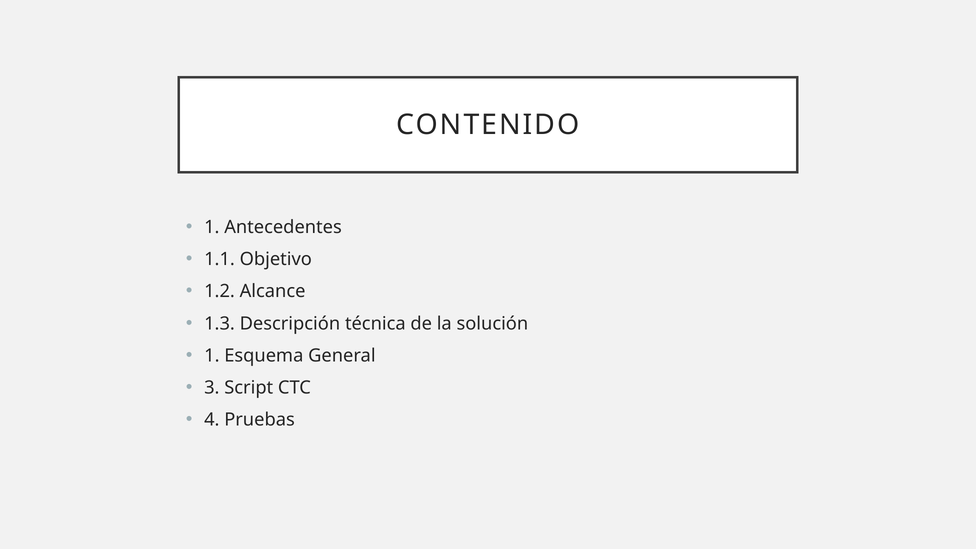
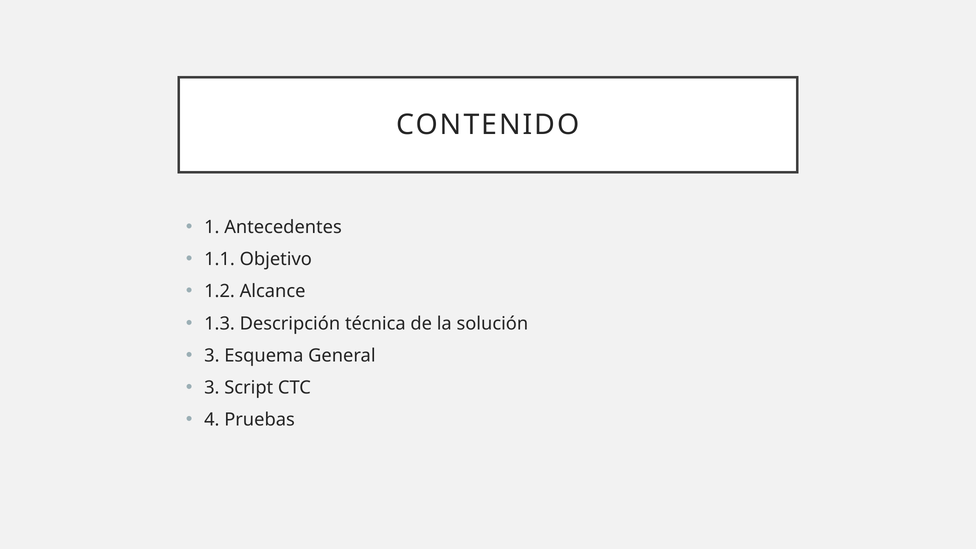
1: 1 -> 3 (212, 356)
